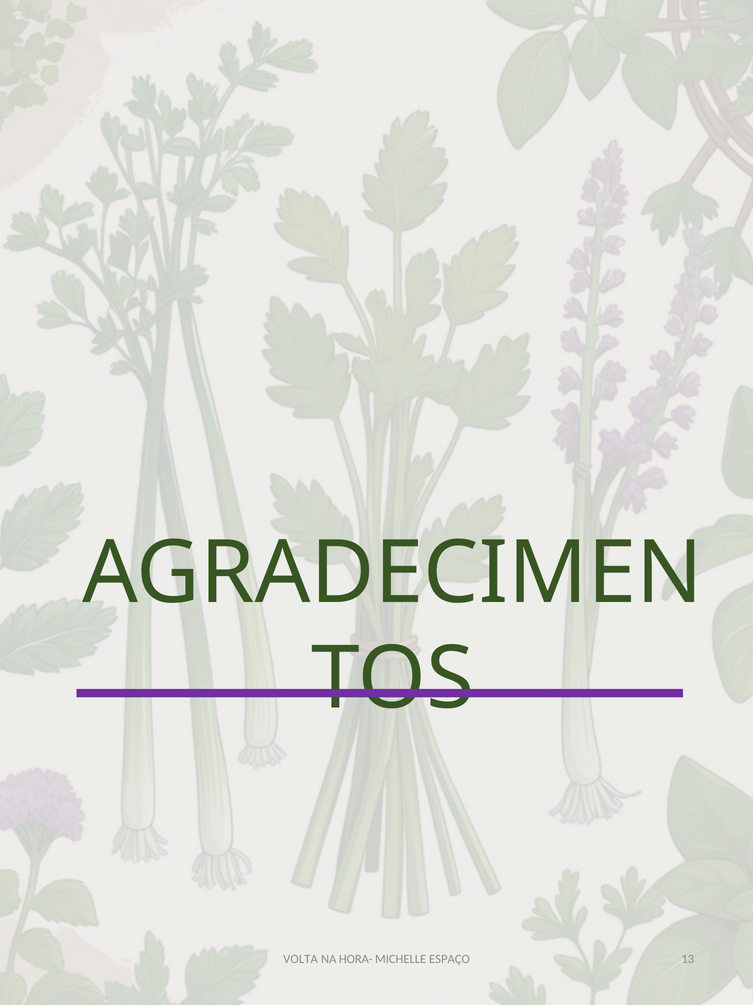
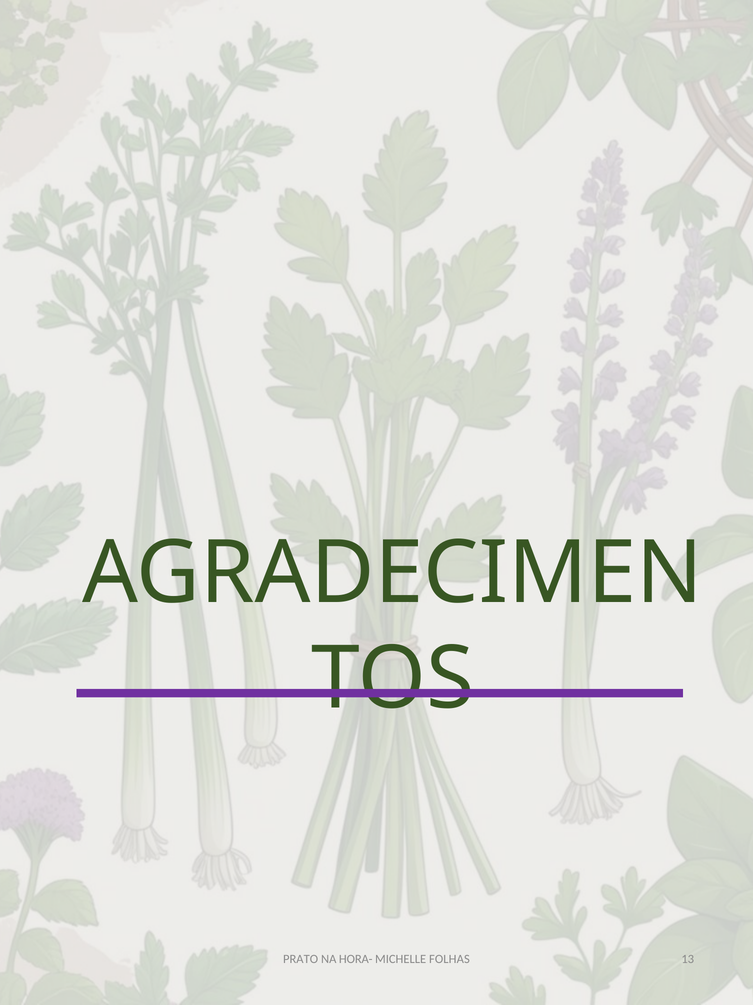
VOLTA: VOLTA -> PRATO (301, 958)
ESPAÇO: ESPAÇO -> FOLHAS (449, 958)
